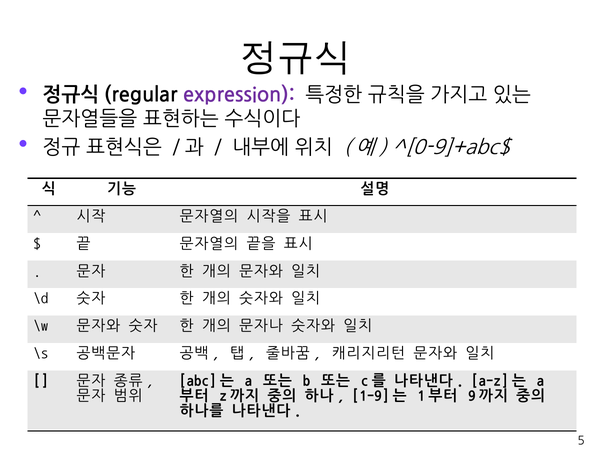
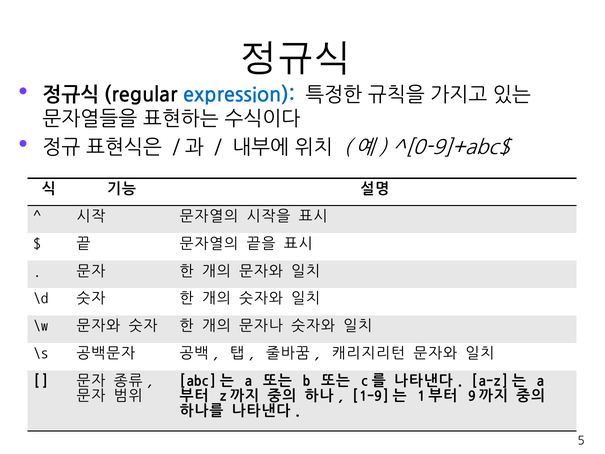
expression colour: purple -> blue (239, 95)
